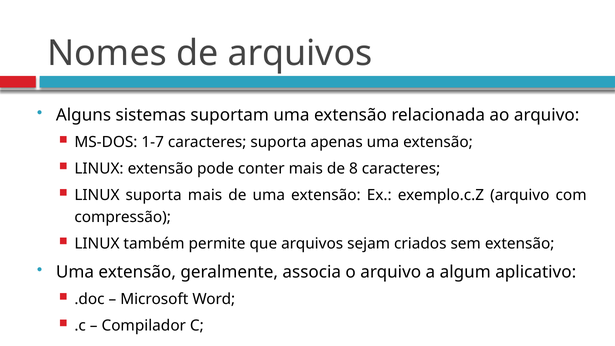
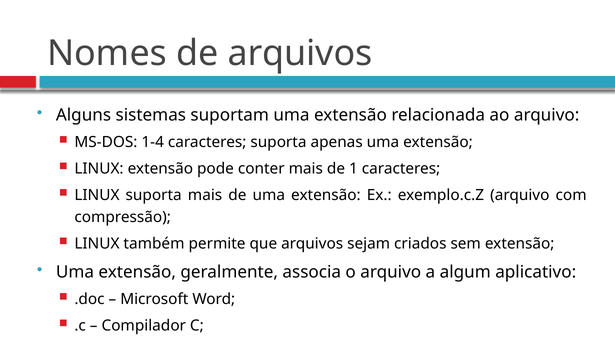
1-7: 1-7 -> 1-4 (153, 142)
8: 8 -> 1 (353, 169)
